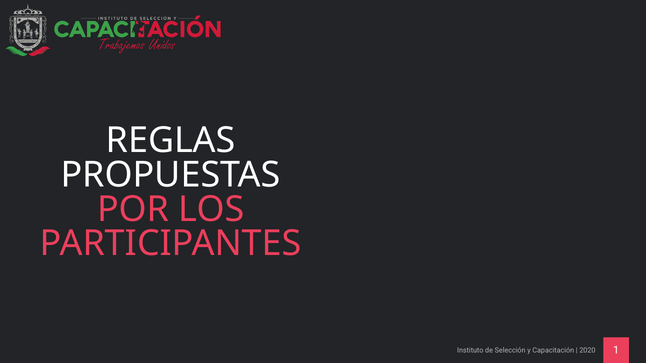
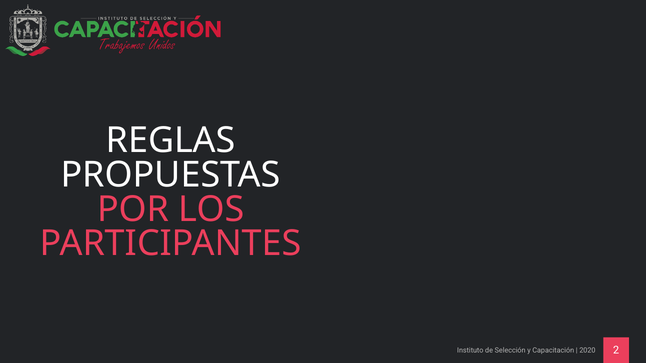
1: 1 -> 2 (616, 351)
